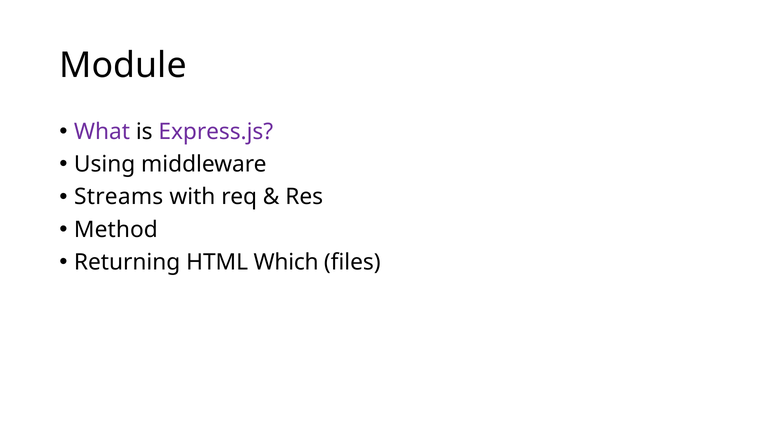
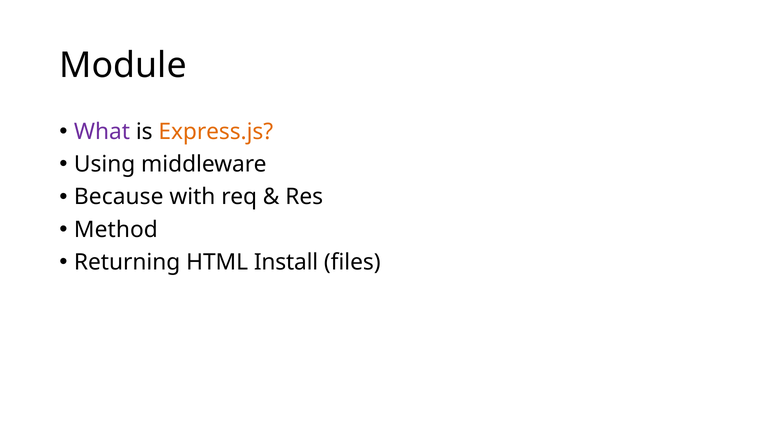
Express.js colour: purple -> orange (216, 132)
Streams: Streams -> Because (119, 197)
Which: Which -> Install (286, 262)
